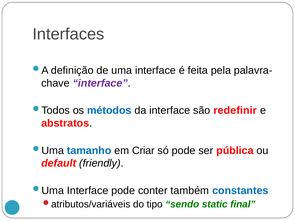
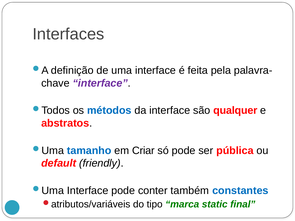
redefinir: redefinir -> qualquer (235, 111)
sendo: sendo -> marca (182, 205)
